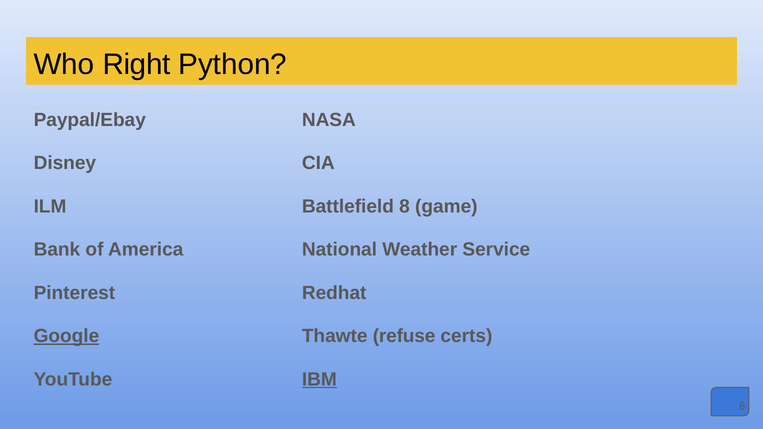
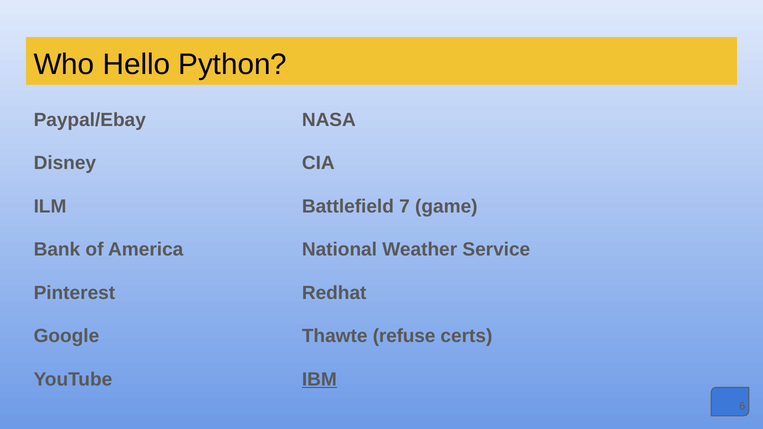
Right: Right -> Hello (136, 65)
8: 8 -> 7 (405, 207)
Google underline: present -> none (66, 336)
